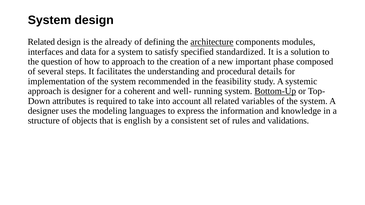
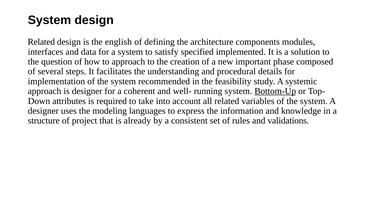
already: already -> english (118, 42)
architecture underline: present -> none (212, 42)
standardized: standardized -> implemented (241, 52)
objects: objects -> project (85, 121)
english: english -> already (137, 121)
